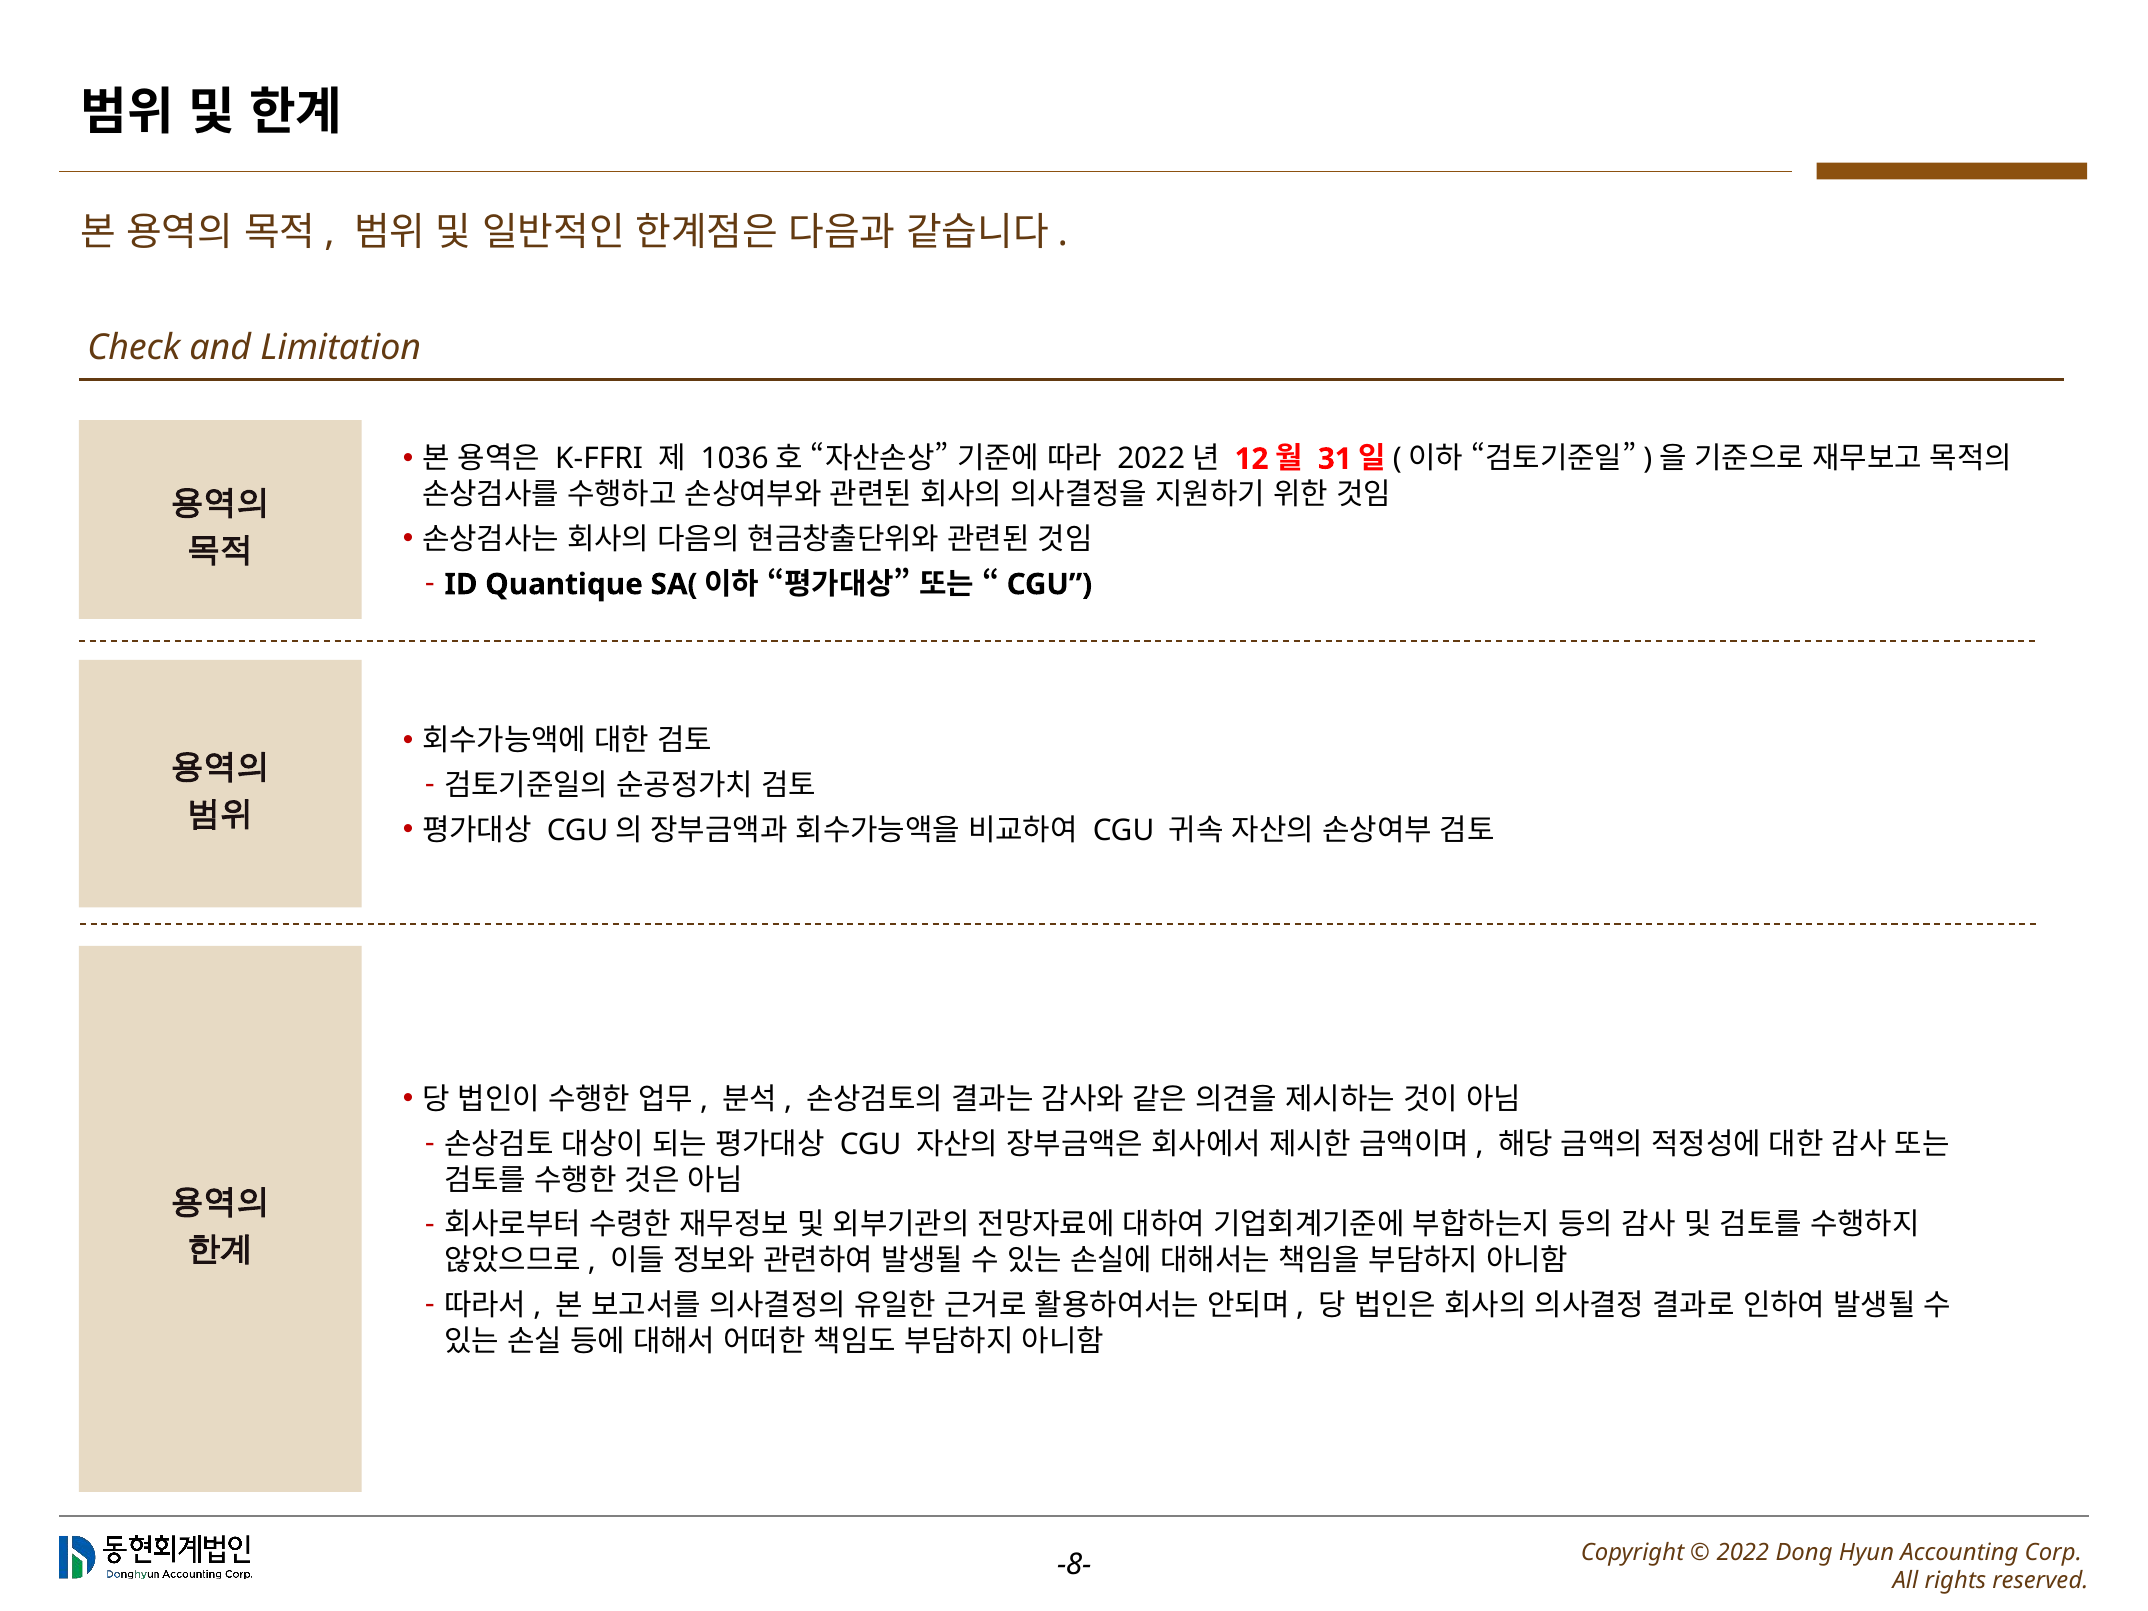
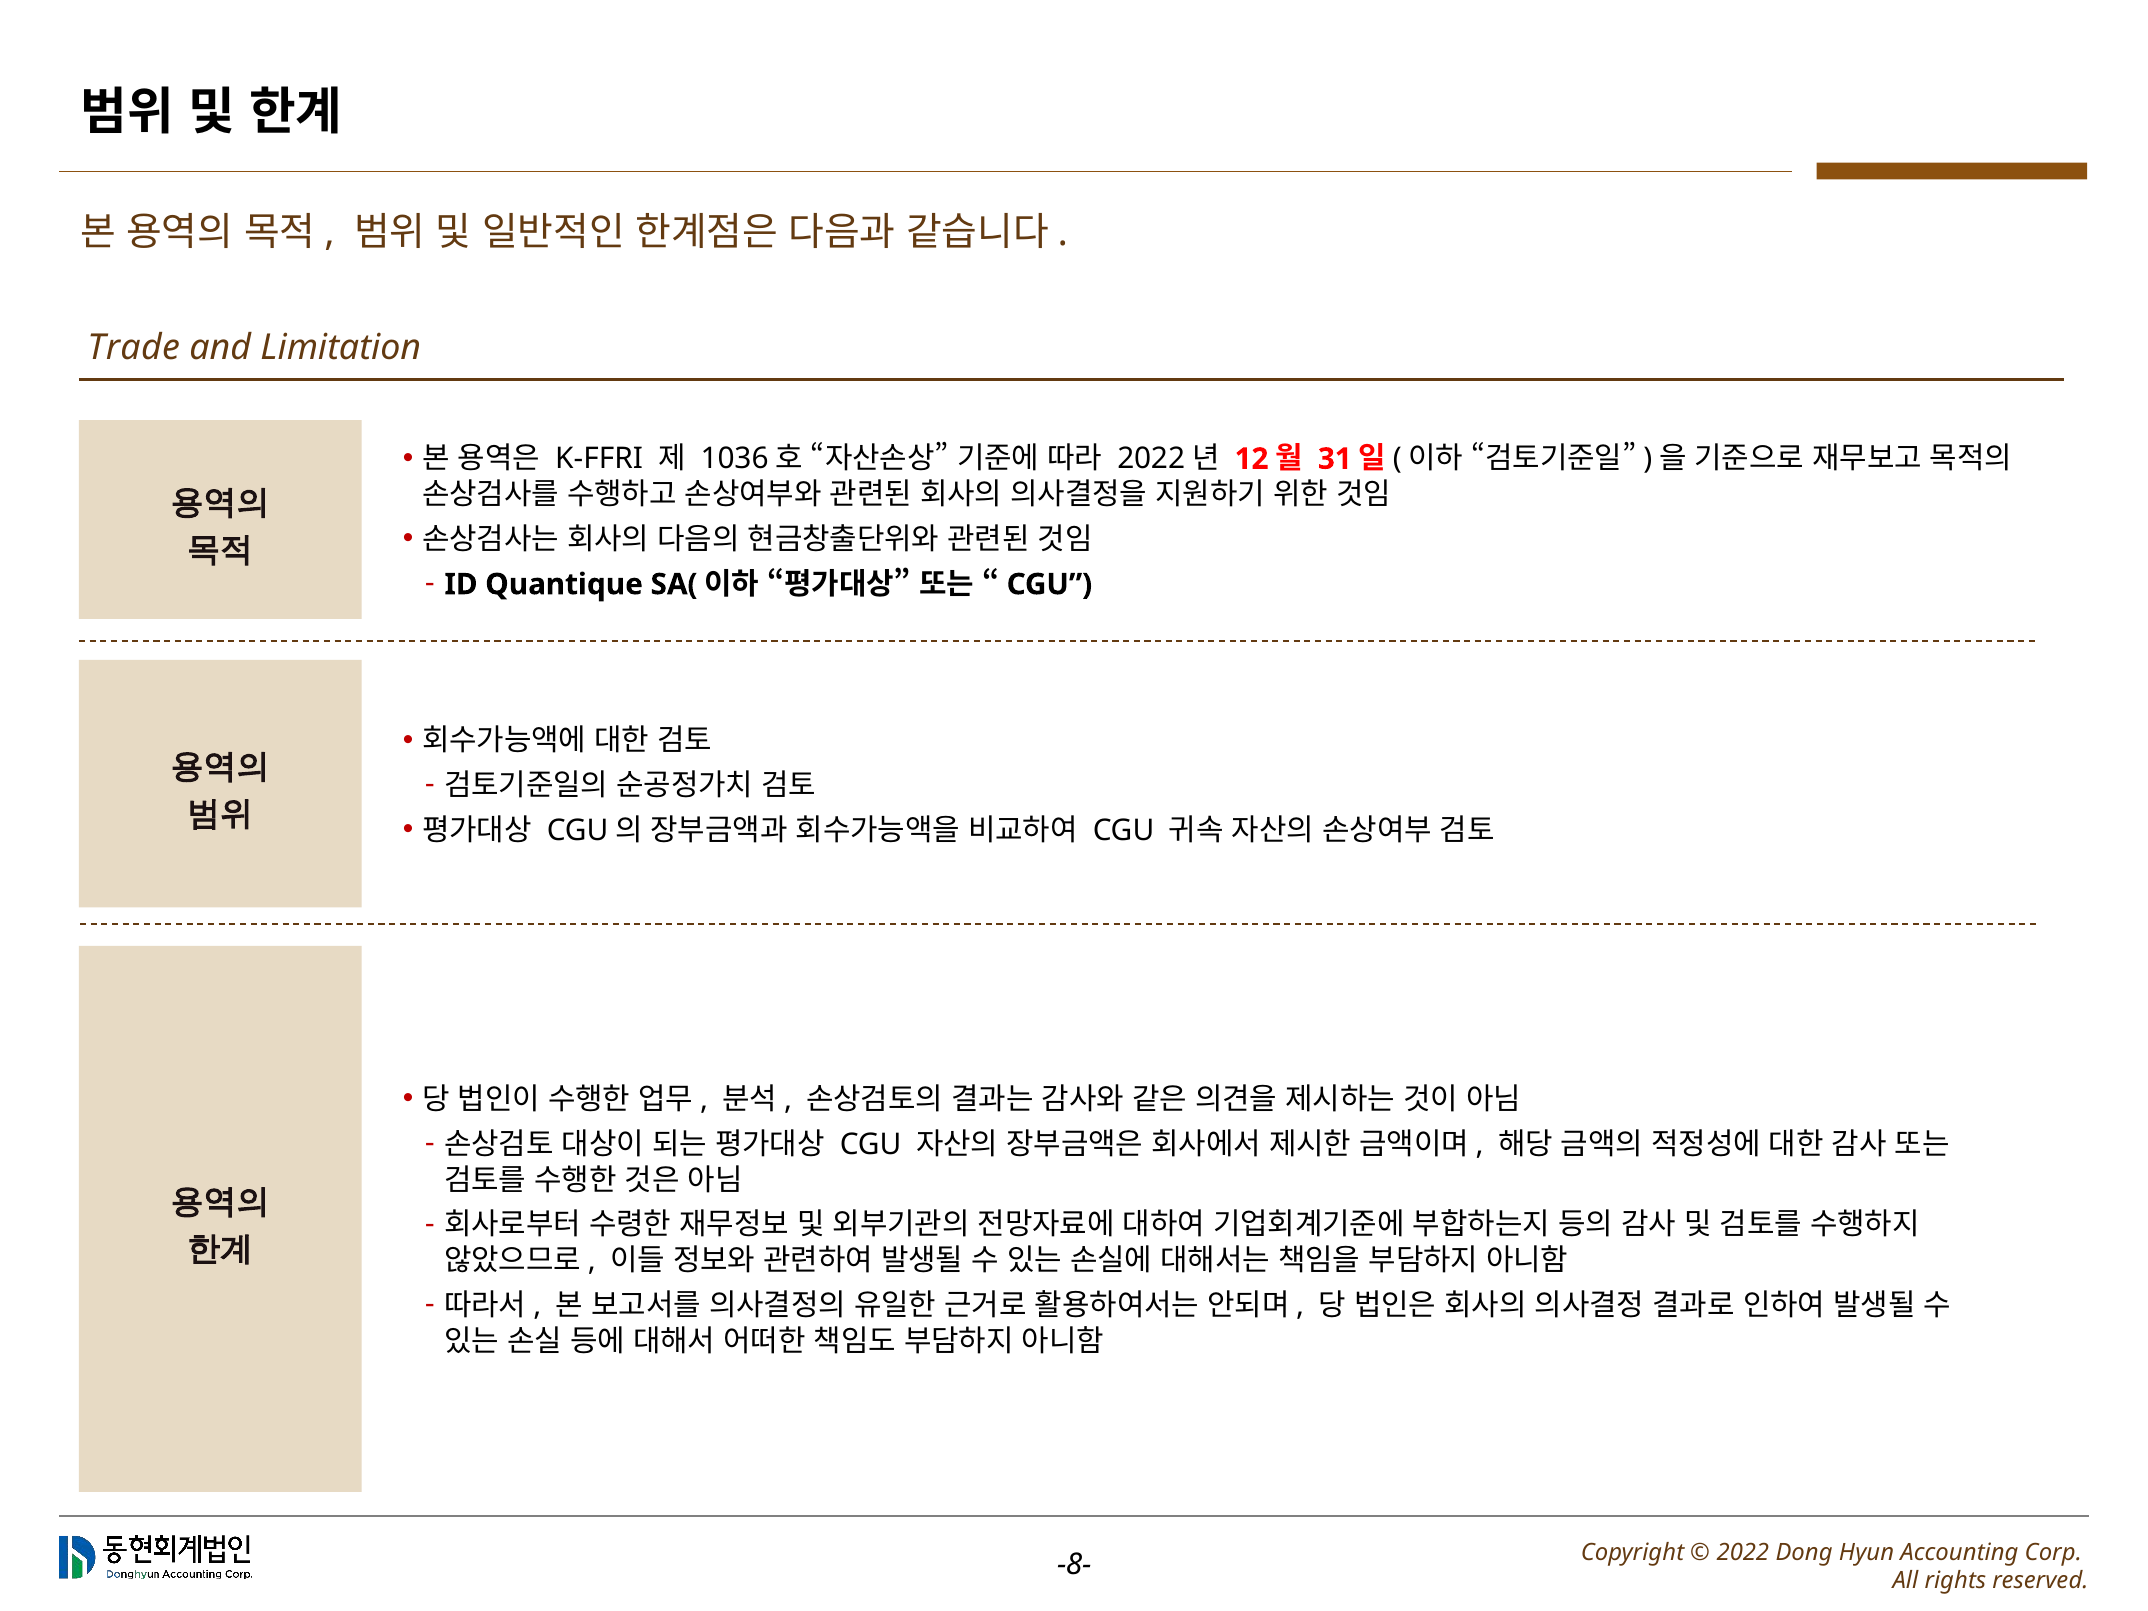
Check: Check -> Trade (134, 348)
